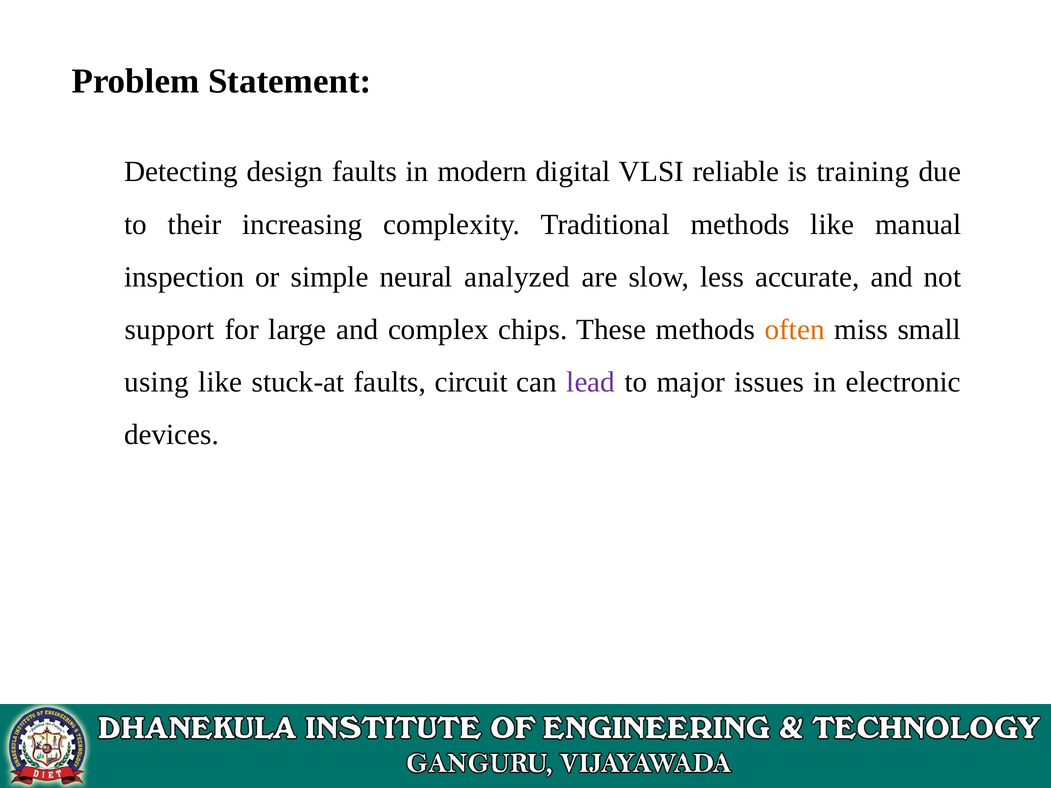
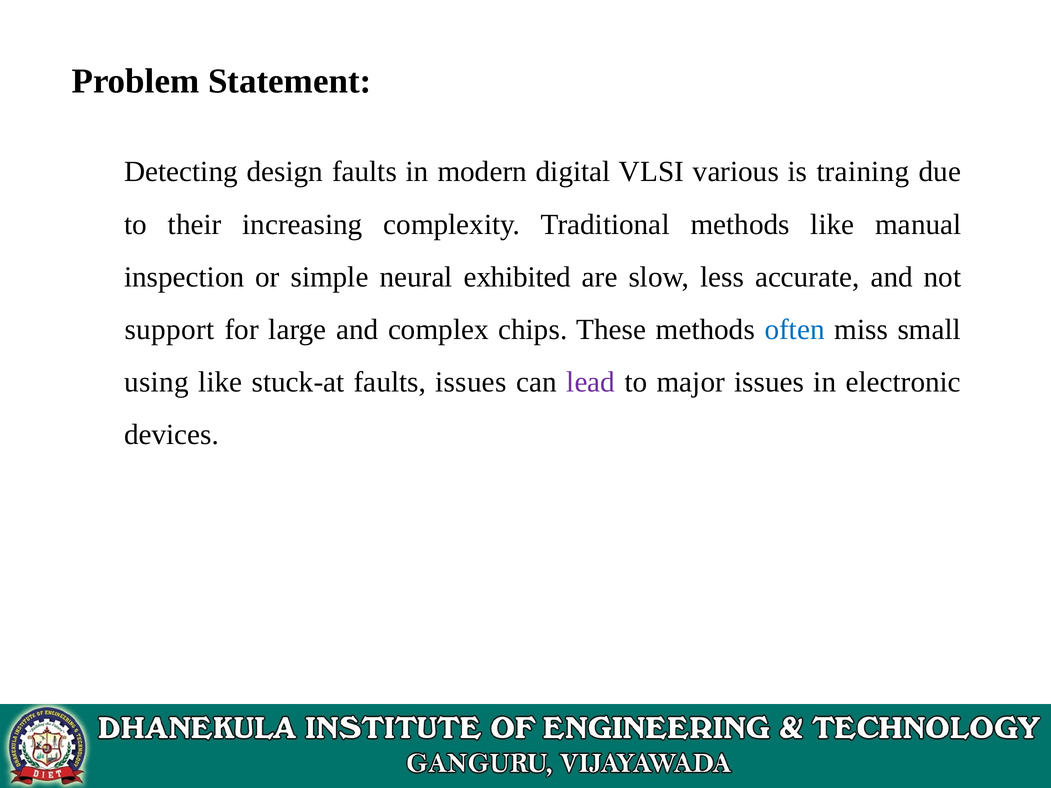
reliable: reliable -> various (736, 172)
analyzed: analyzed -> exhibited (517, 277)
often colour: orange -> blue (795, 330)
faults circuit: circuit -> issues (471, 382)
